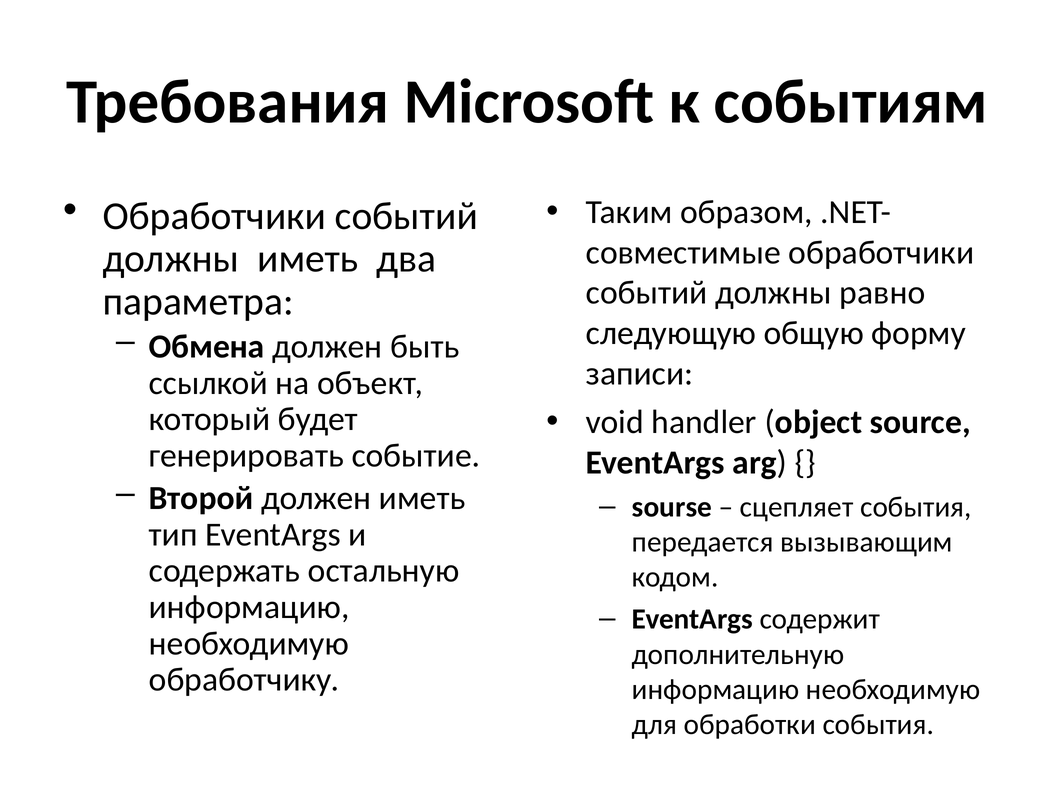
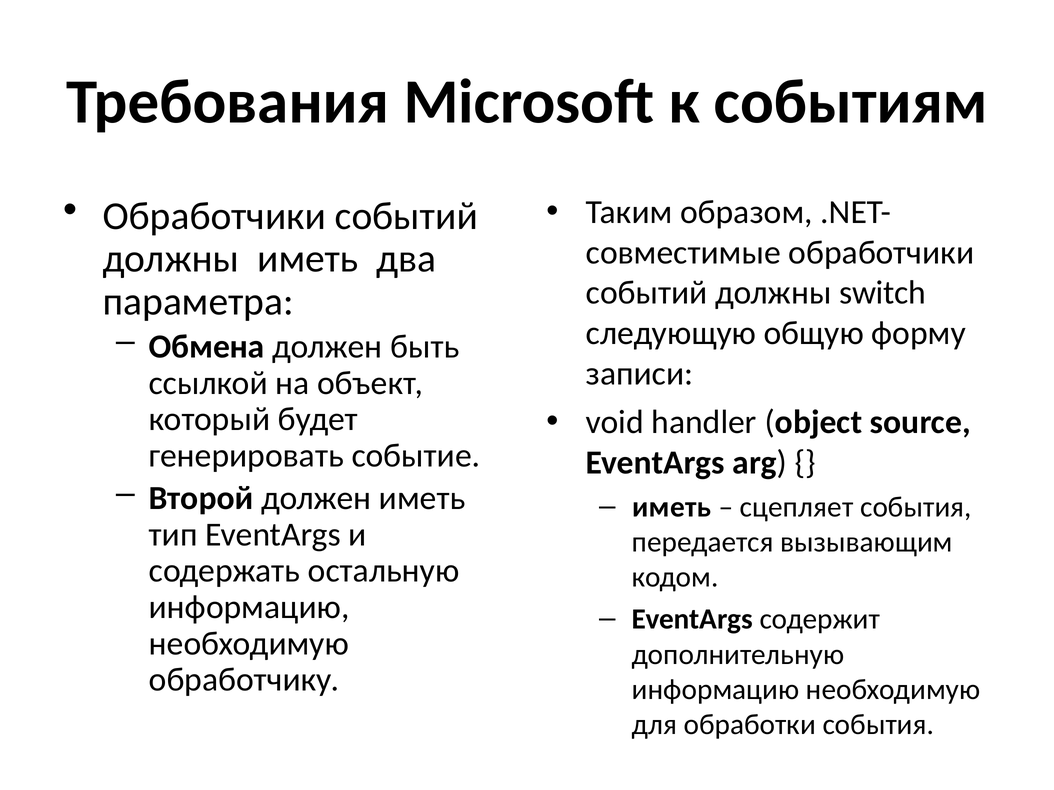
равно: равно -> switch (883, 293)
sourse: sourse -> иметь (672, 507)
